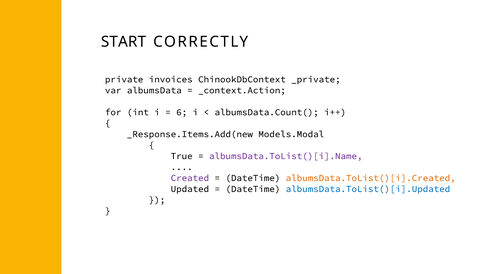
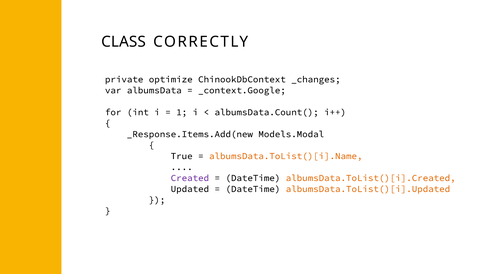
START: START -> CLASS (124, 42)
invoices: invoices -> optimize (171, 79)
_private: _private -> _changes (316, 79)
_context.Action: _context.Action -> _context.Google (242, 90)
6: 6 -> 1 (182, 112)
albumsData.ToList()[i].Name colour: purple -> orange (286, 156)
albumsData.ToList()[i].Updated colour: blue -> orange (368, 189)
